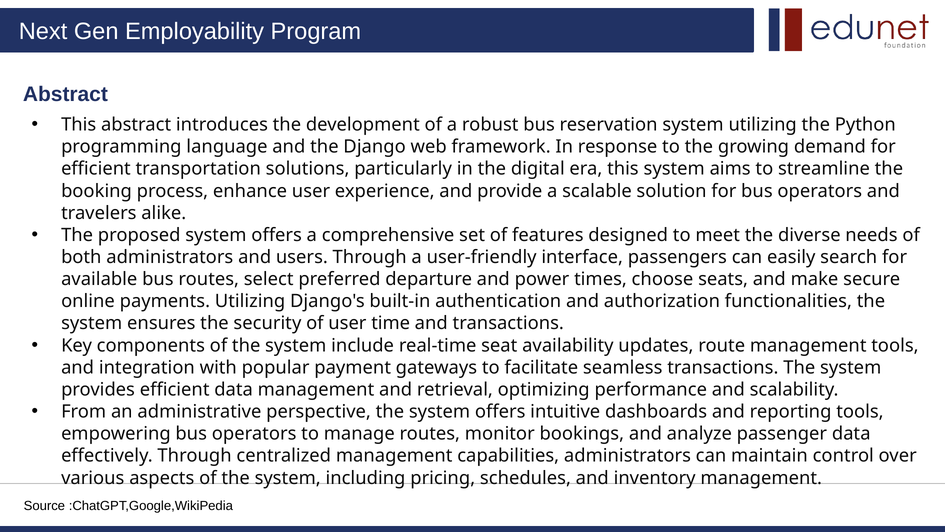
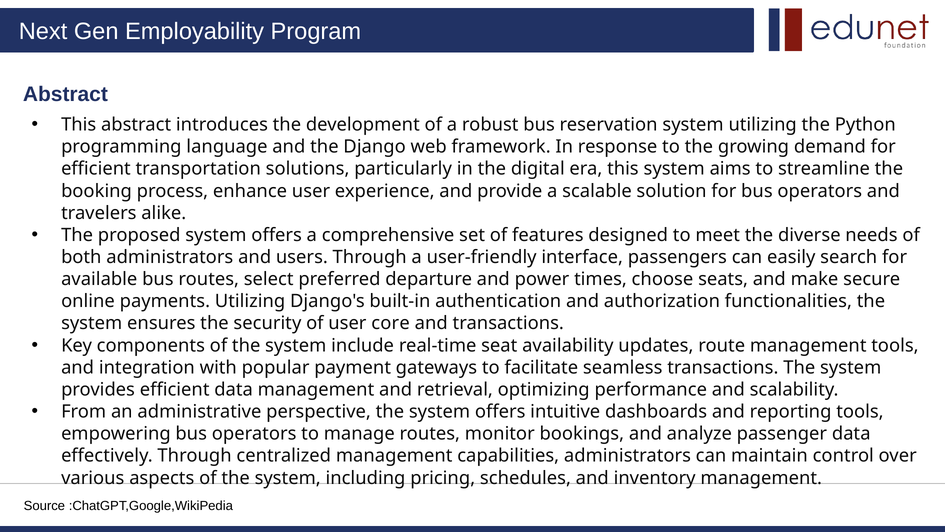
time: time -> core (391, 323)
